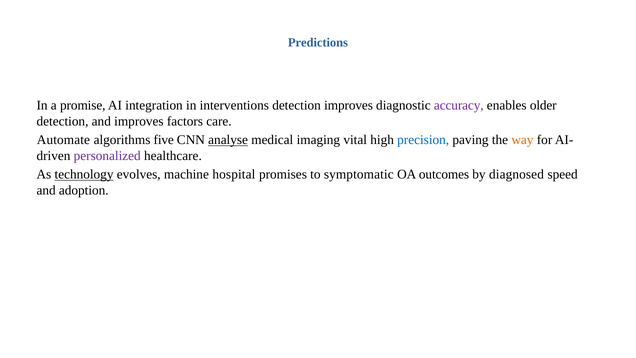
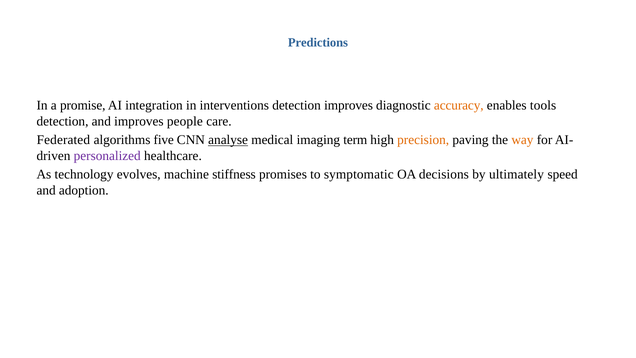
accuracy colour: purple -> orange (459, 105)
older: older -> tools (543, 105)
factors: factors -> people (185, 121)
Automate: Automate -> Federated (63, 140)
vital: vital -> term (355, 140)
precision colour: blue -> orange (423, 140)
technology underline: present -> none (84, 174)
hospital: hospital -> stiffness (234, 174)
outcomes: outcomes -> decisions (444, 174)
diagnosed: diagnosed -> ultimately (516, 174)
